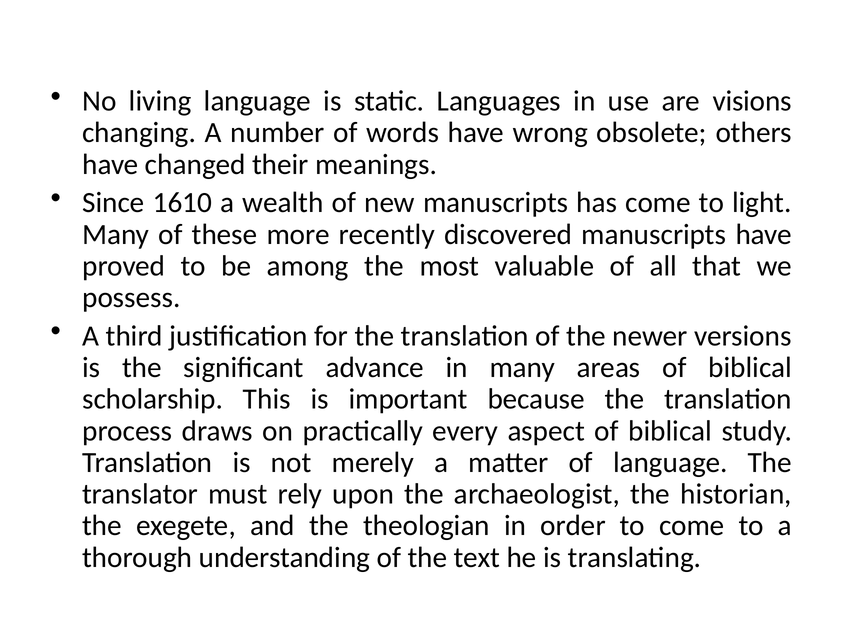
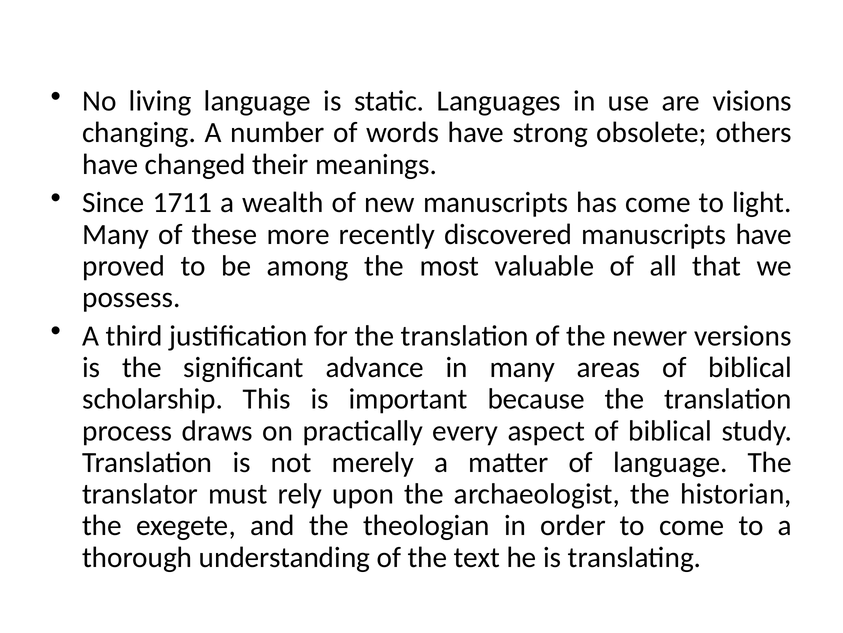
wrong: wrong -> strong (550, 133)
1610: 1610 -> 1711 (182, 202)
